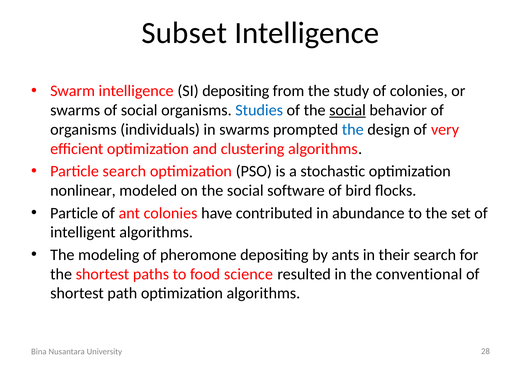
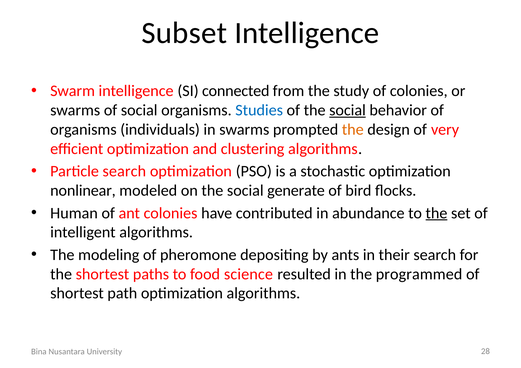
SI depositing: depositing -> connected (236, 91)
the colour: blue -> orange (353, 130)
software: software -> generate (296, 191)
Particle: Particle -> Human (74, 213)
the underline: none -> present (436, 213)
conventional: conventional -> programmed (419, 275)
